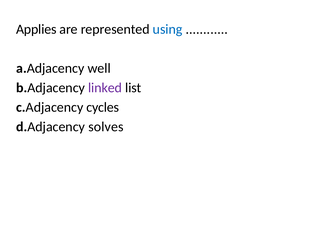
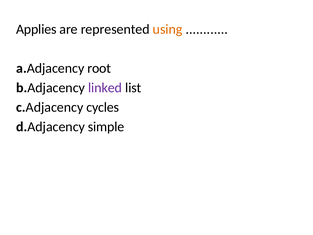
using colour: blue -> orange (168, 29)
well: well -> root (99, 68)
solves: solves -> simple (106, 127)
